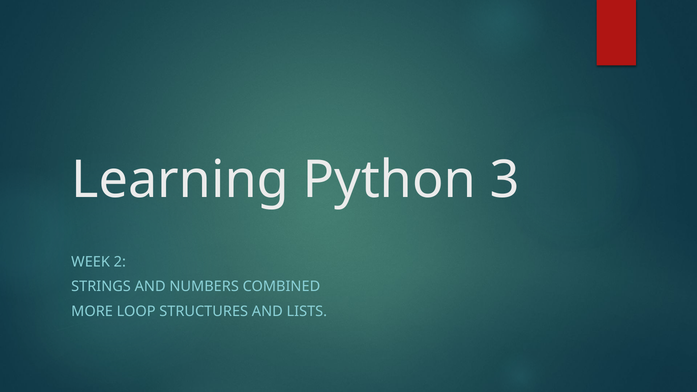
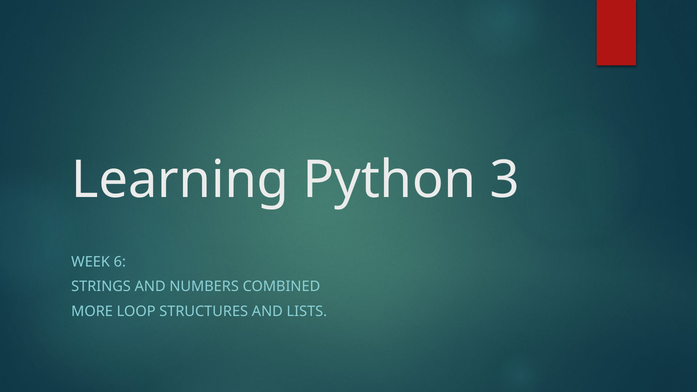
2: 2 -> 6 (120, 262)
